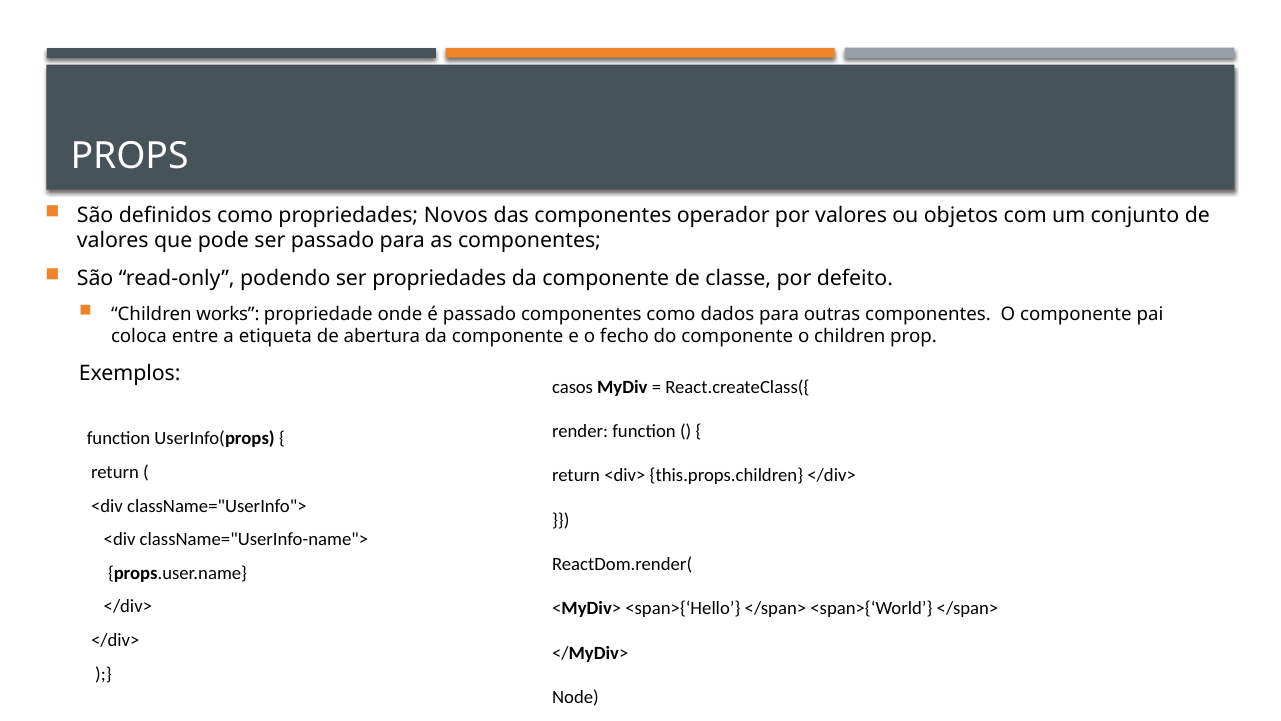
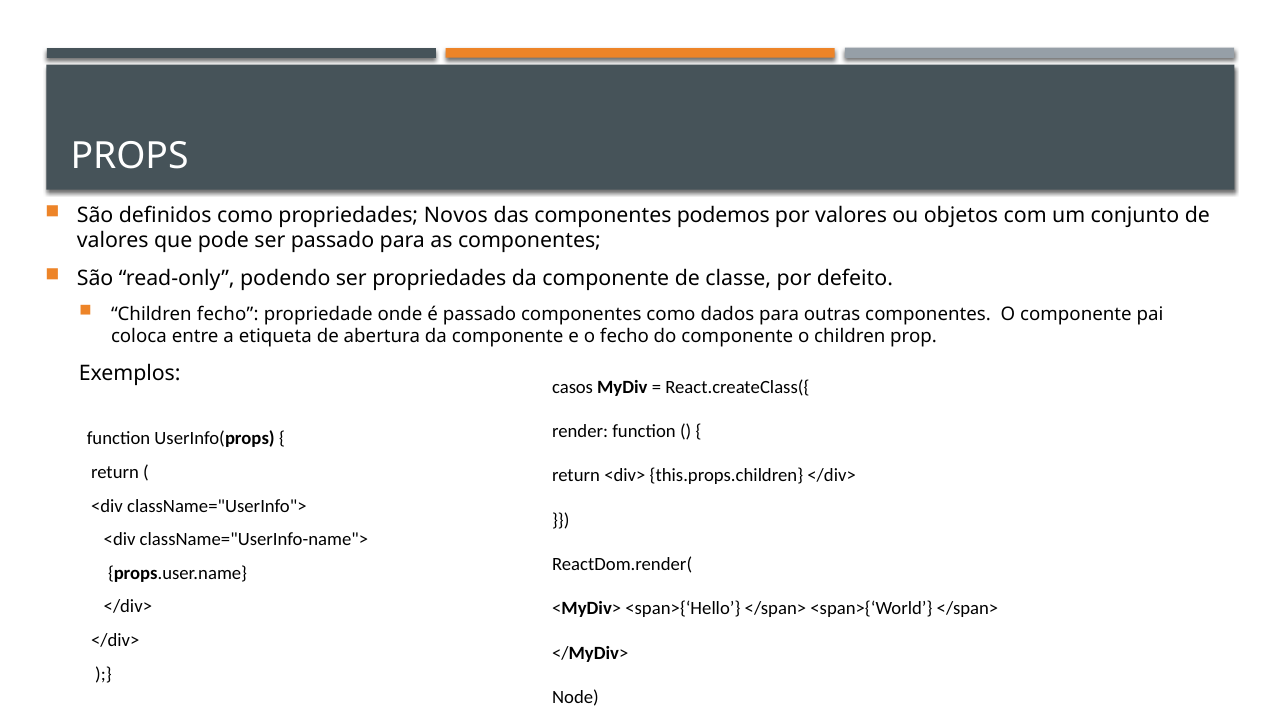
operador: operador -> podemos (723, 215)
Children works: works -> fecho (228, 314)
